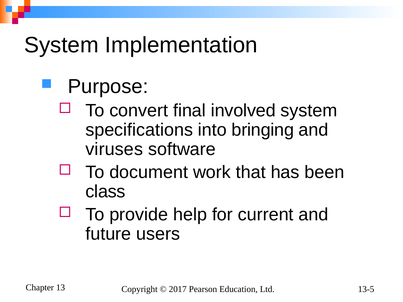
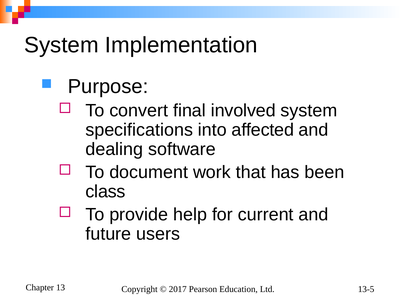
bringing: bringing -> affected (263, 130)
viruses: viruses -> dealing (114, 150)
